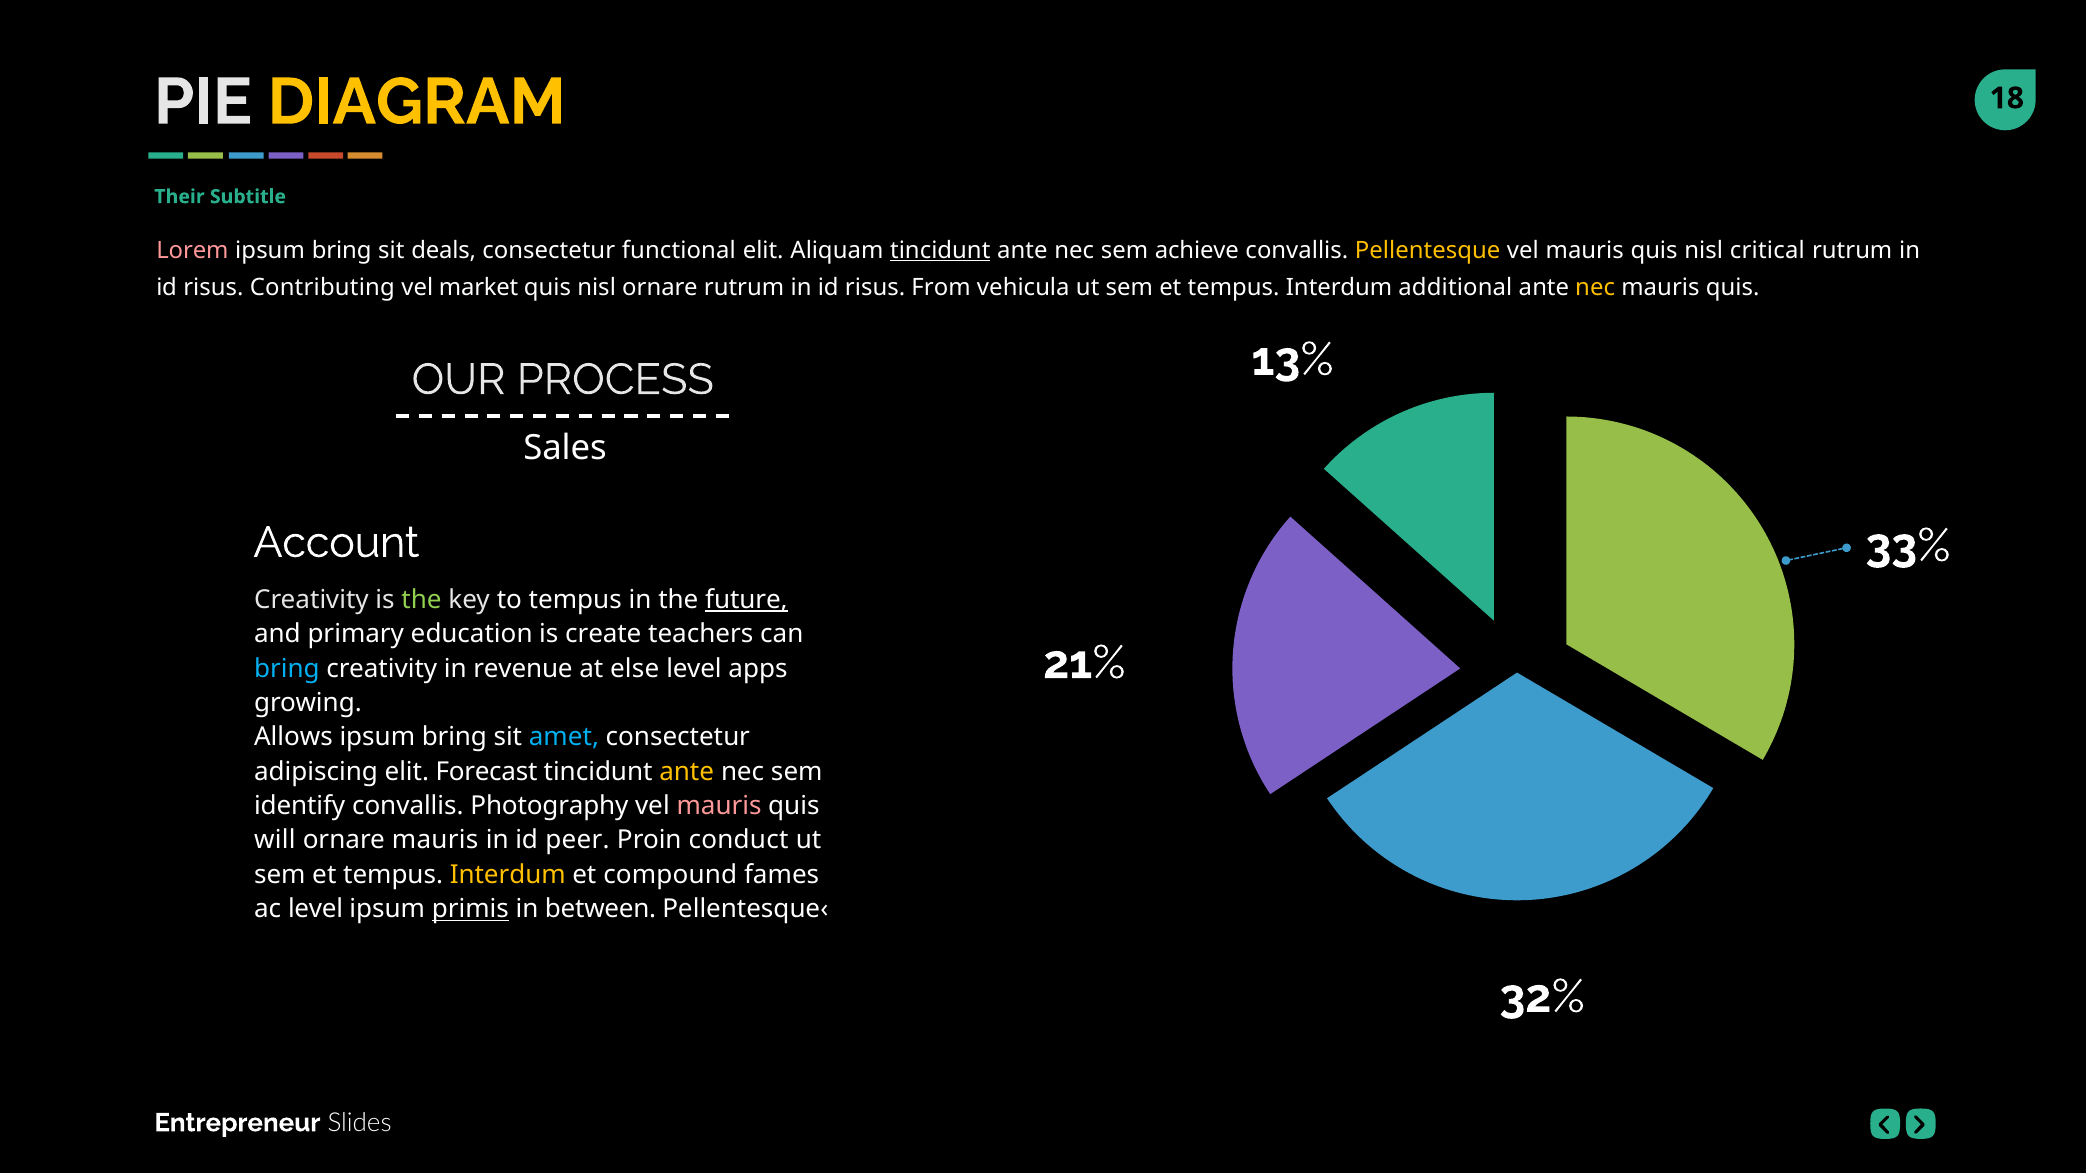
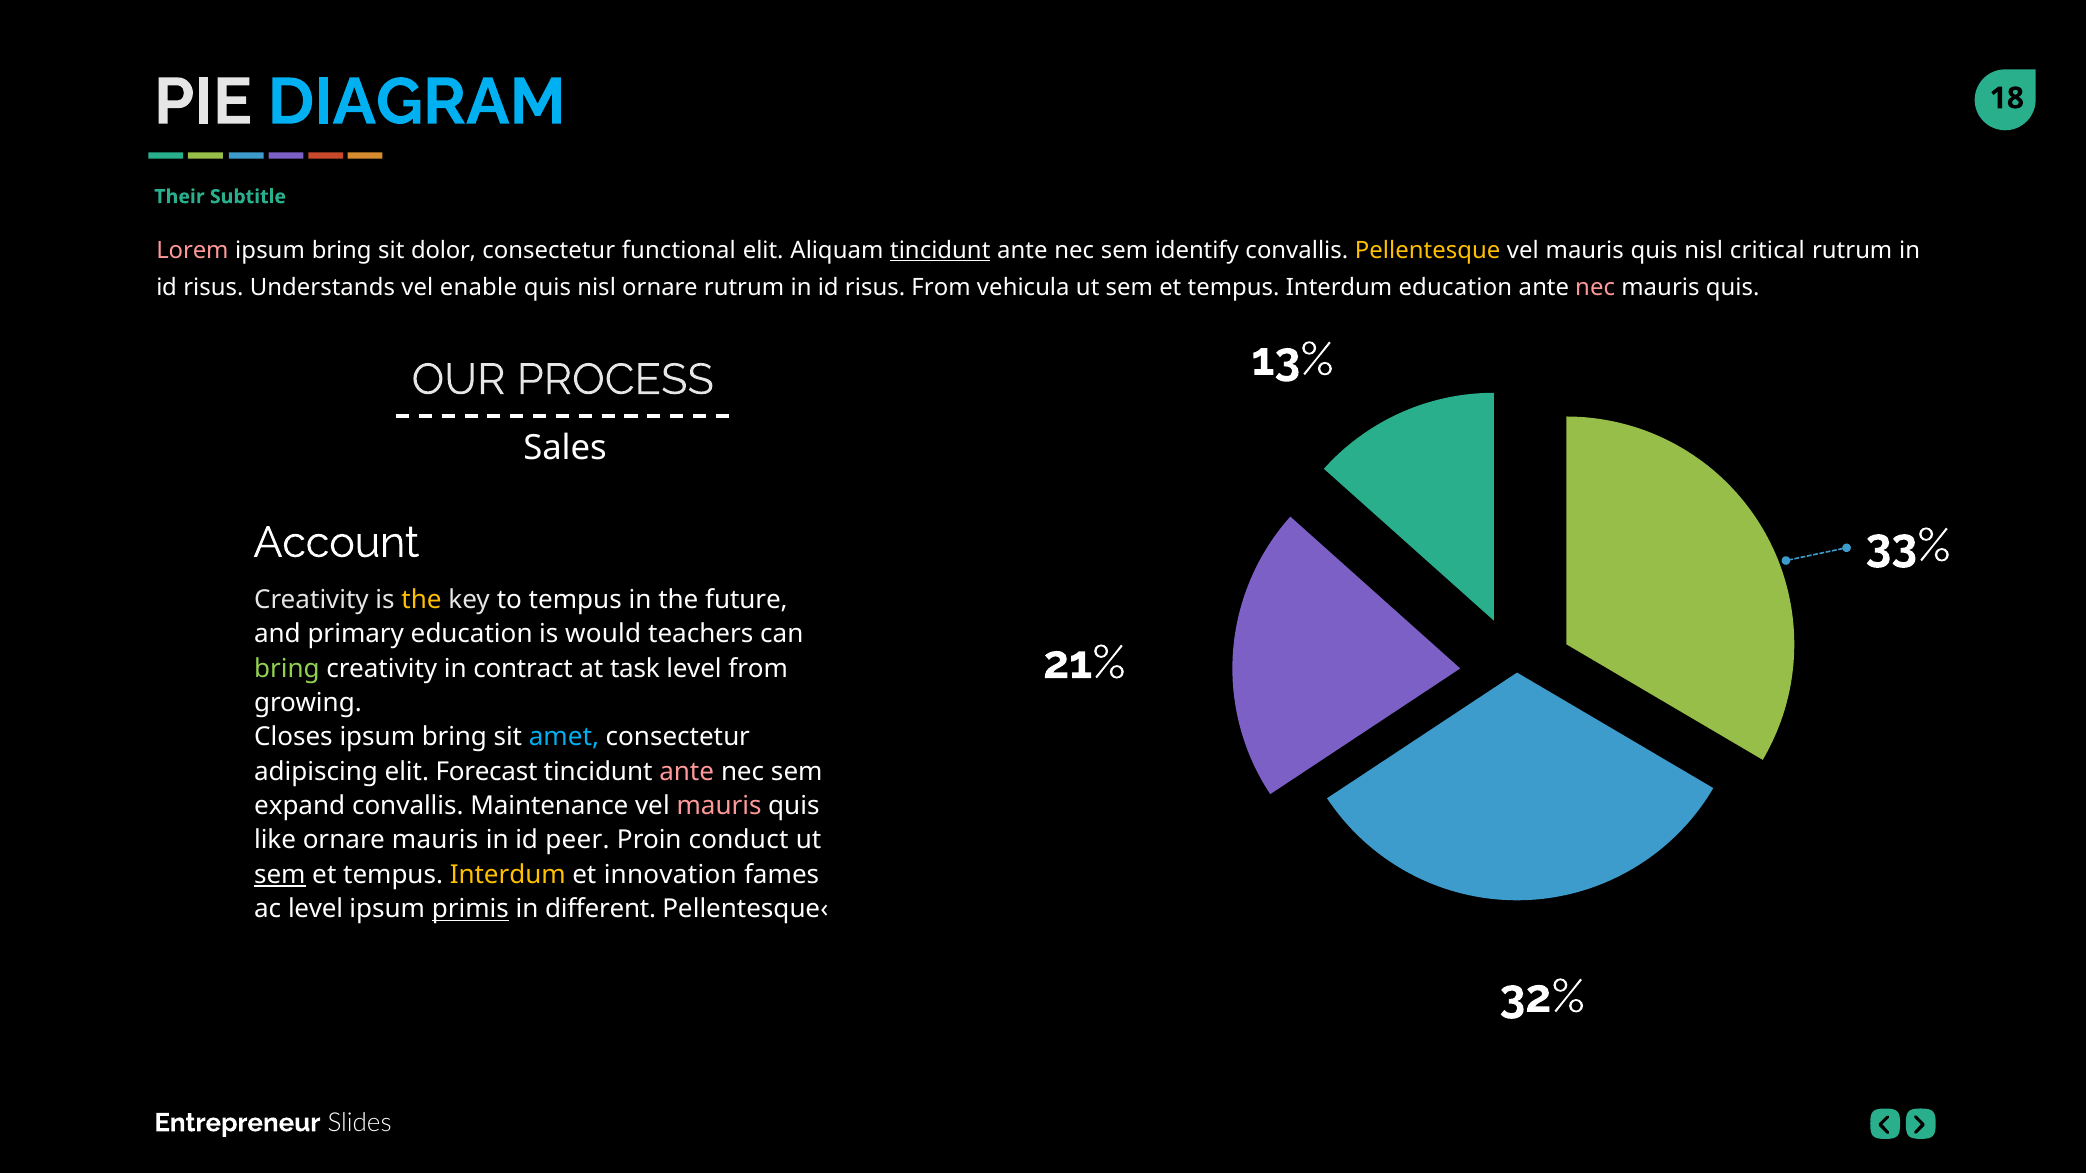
DIAGRAM colour: yellow -> light blue (417, 102)
deals: deals -> dolor (444, 250)
achieve: achieve -> identify (1197, 250)
Contributing: Contributing -> Understands (322, 288)
market: market -> enable (478, 288)
Interdum additional: additional -> education (1455, 288)
nec colour: yellow -> pink (1595, 288)
the colour: light green -> yellow (422, 600)
future underline: present -> none (746, 600)
create: create -> would (603, 634)
bring colour: light blue -> light green (287, 669)
revenue: revenue -> contract (523, 669)
else: else -> task (635, 669)
level apps: apps -> from (758, 669)
Allows: Allows -> Closes (293, 738)
ante colour: yellow -> pink (687, 772)
identify: identify -> expand (300, 806)
Photography: Photography -> Maintenance (549, 806)
will: will -> like (275, 841)
sem underline: none -> present (280, 875)
compound: compound -> innovation (670, 875)
between: between -> different (601, 909)
